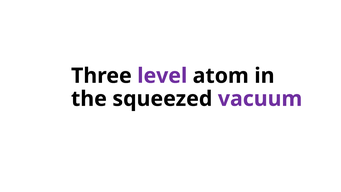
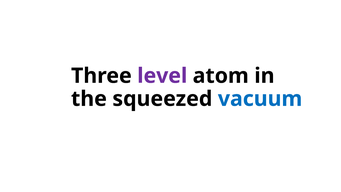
vacuum colour: purple -> blue (260, 99)
